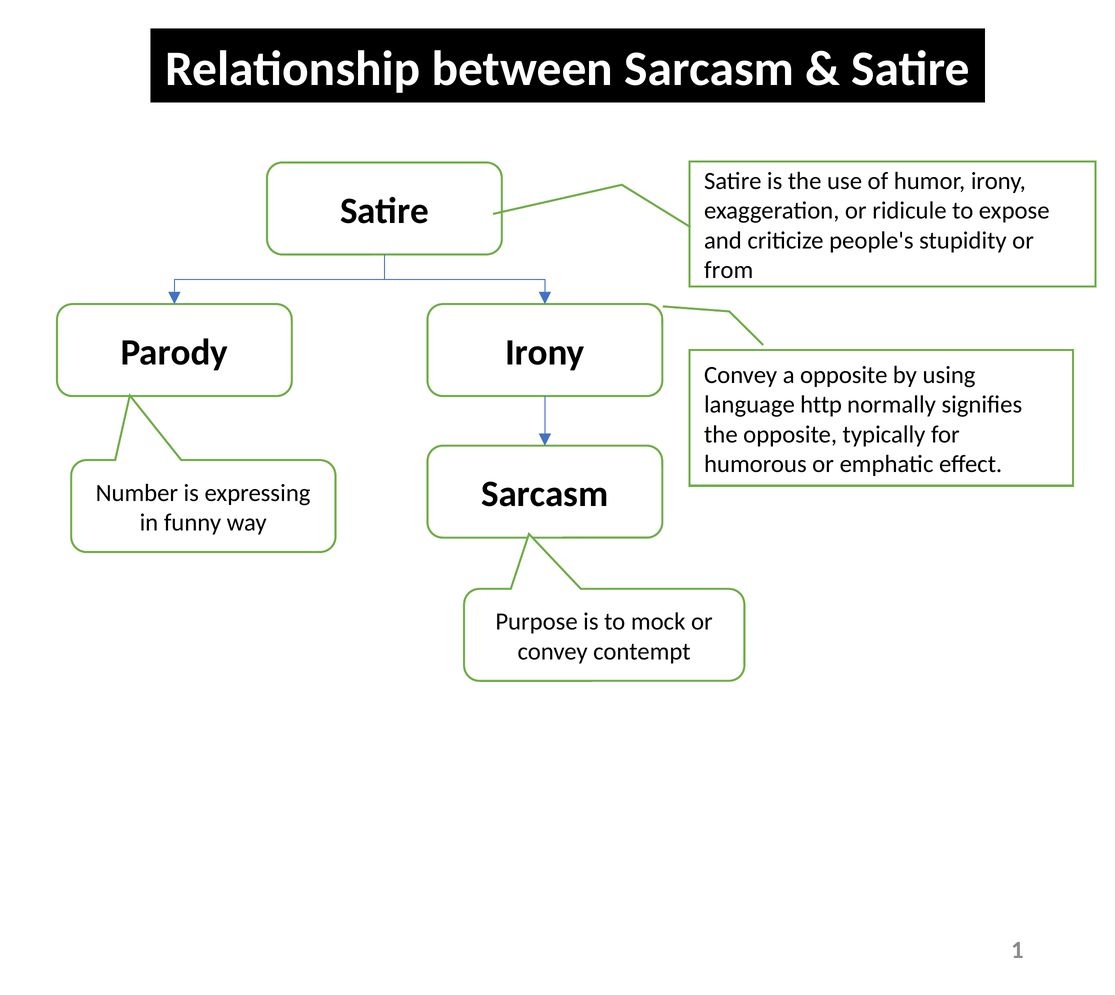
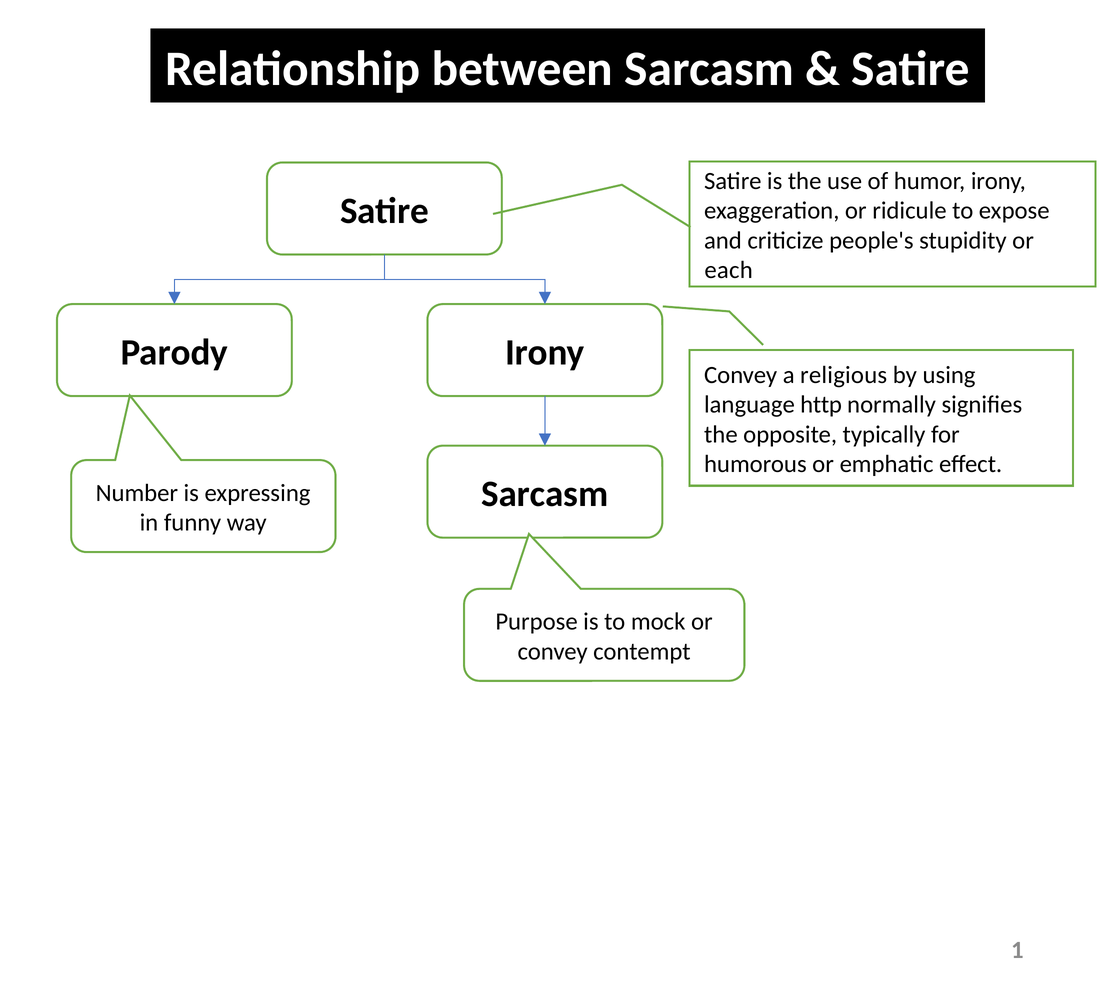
from: from -> each (729, 270)
a opposite: opposite -> religious (844, 375)
